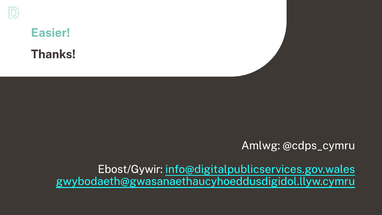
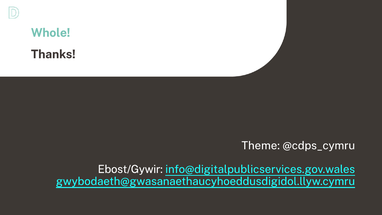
Easier: Easier -> Whole (51, 33)
Amlwg: Amlwg -> Theme (261, 146)
